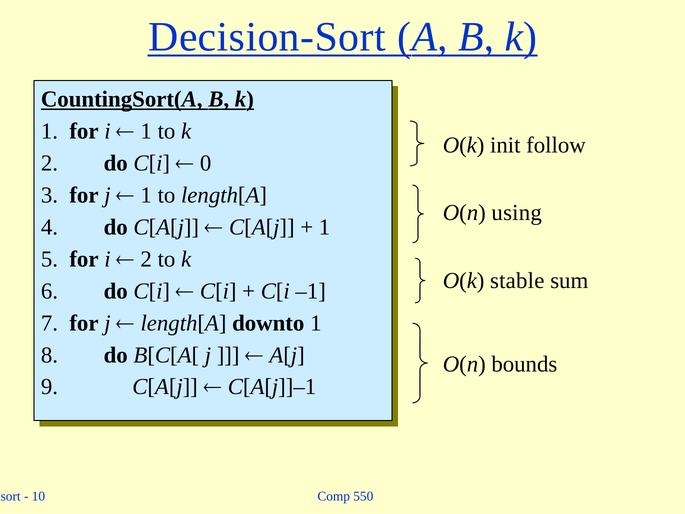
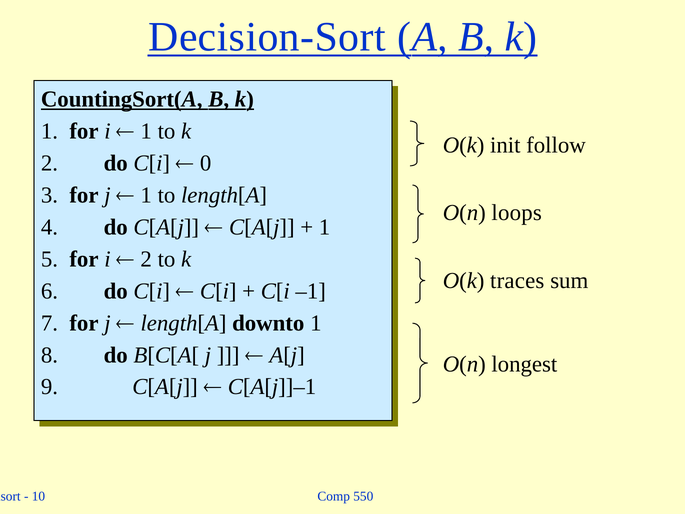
using: using -> loops (517, 213)
stable: stable -> traces (517, 281)
bounds: bounds -> longest (524, 364)
